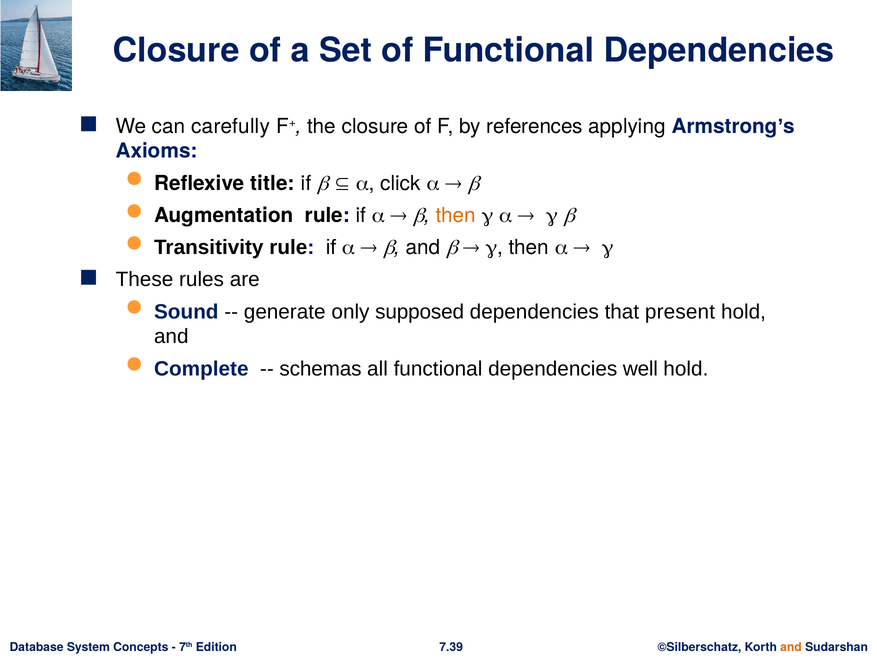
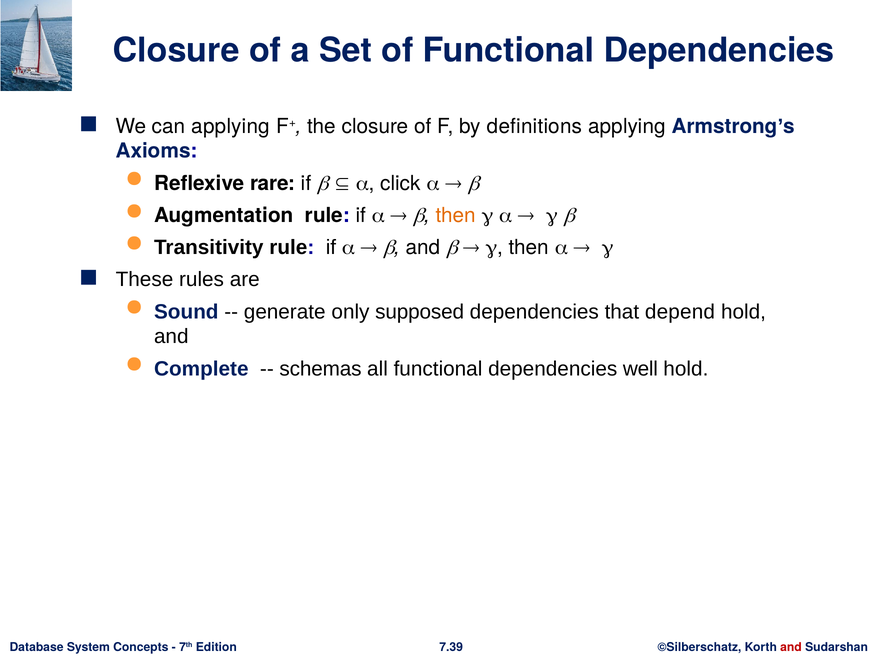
can carefully: carefully -> applying (231, 126)
references: references -> definitions (534, 126)
title: title -> rare (273, 183)
present: present -> depend (680, 312)
and colour: orange -> red (791, 647)
